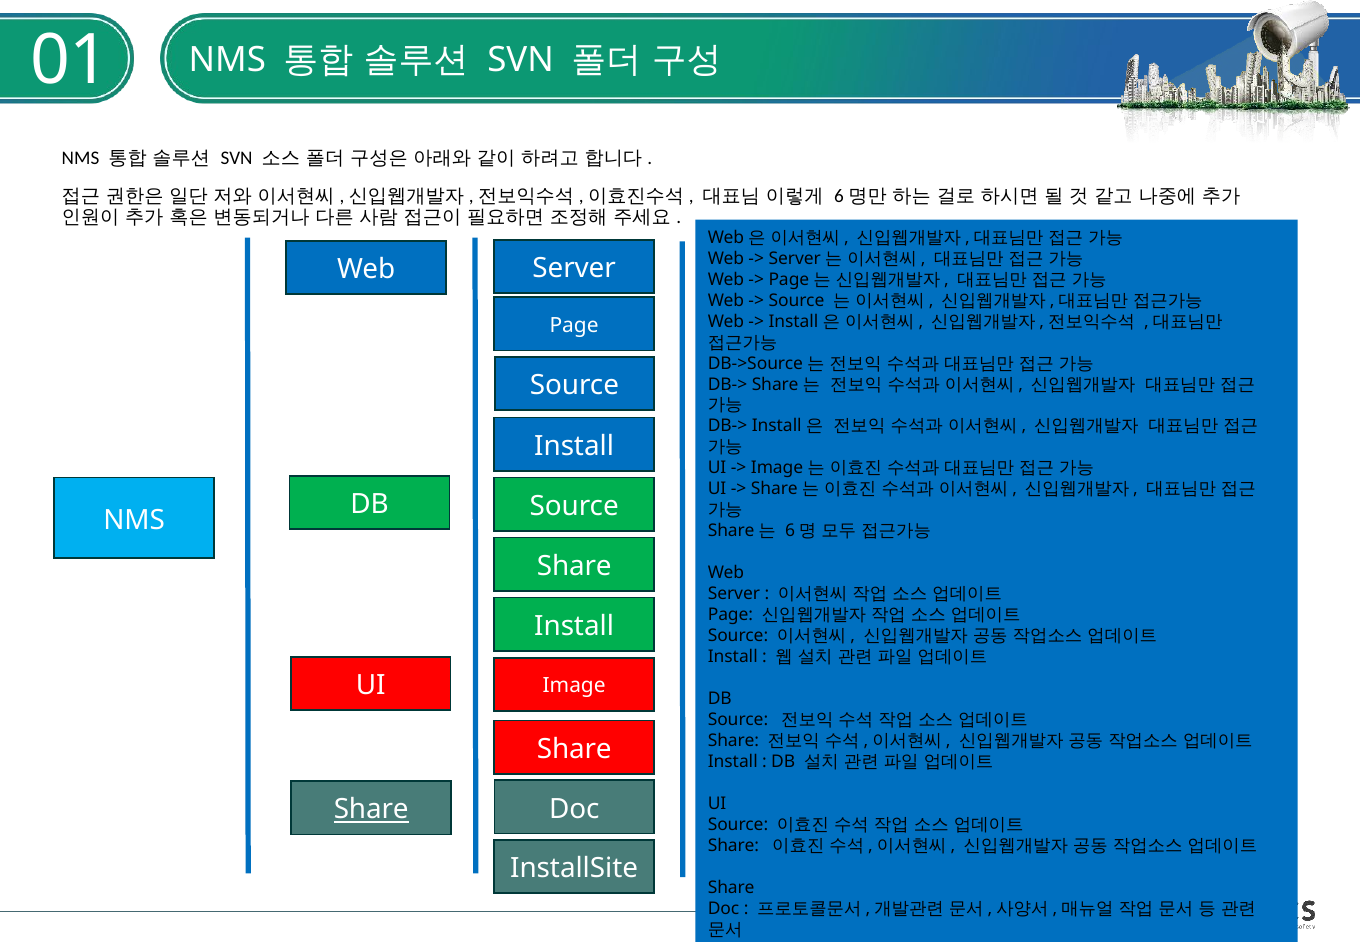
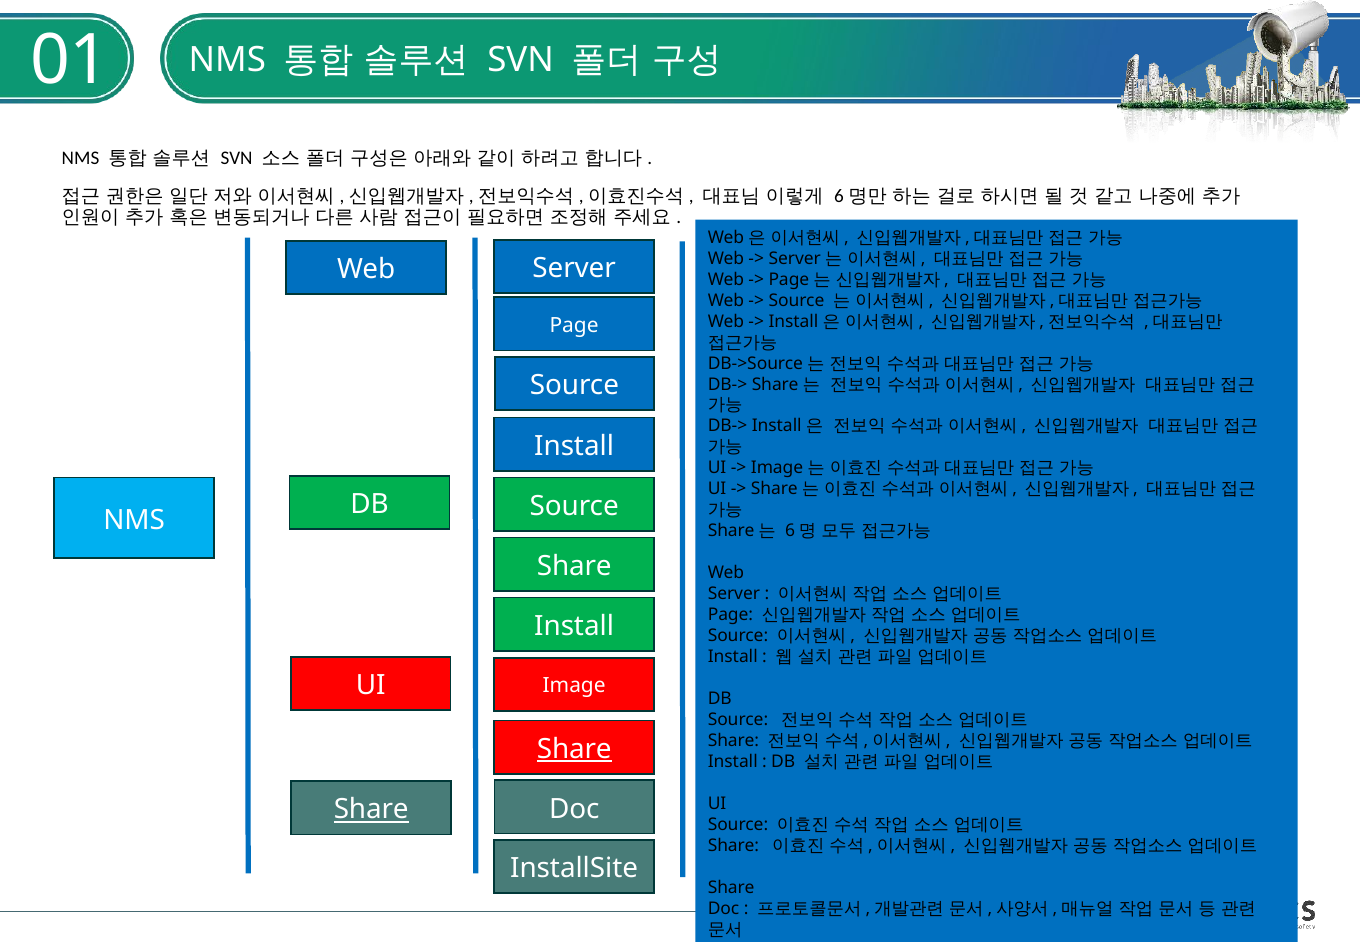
Share underline: none -> present (574, 749)
